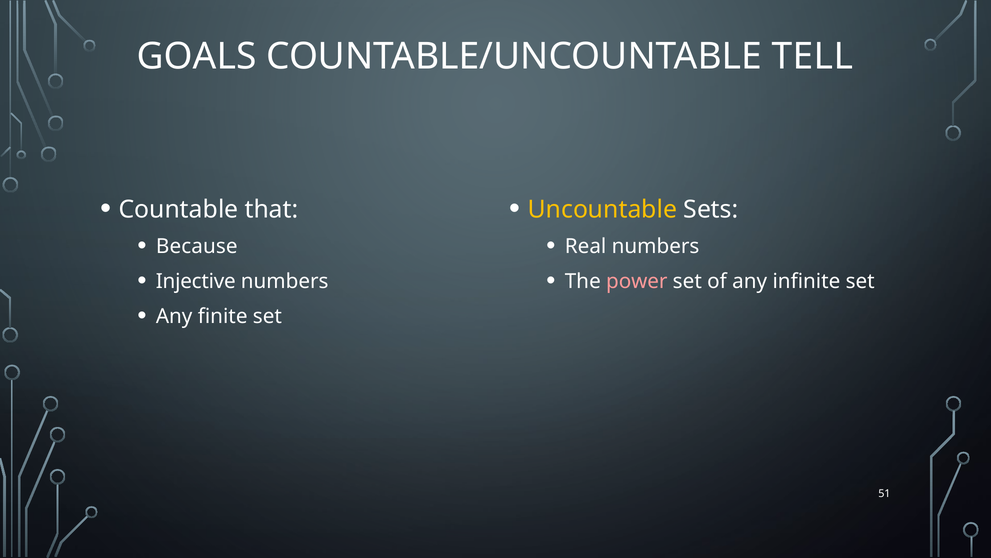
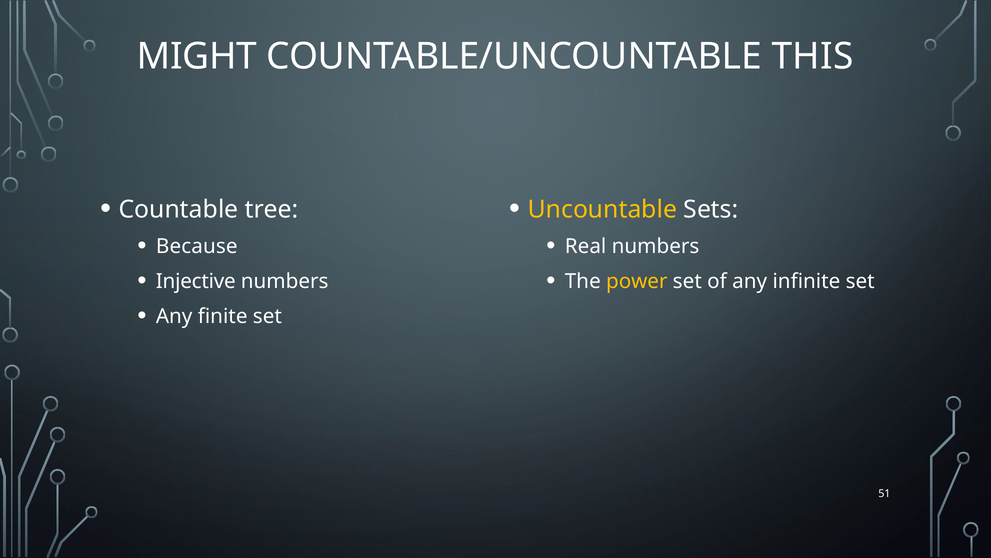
GOALS: GOALS -> MIGHT (197, 57)
TELL: TELL -> THIS (812, 57)
that: that -> tree (272, 209)
power colour: pink -> yellow (637, 281)
